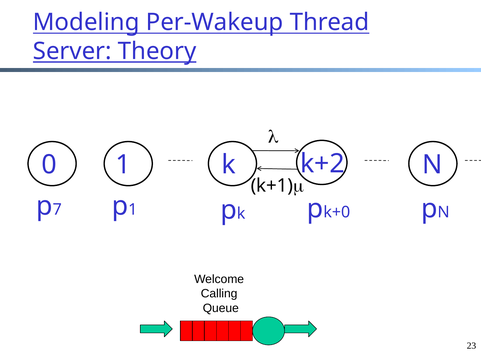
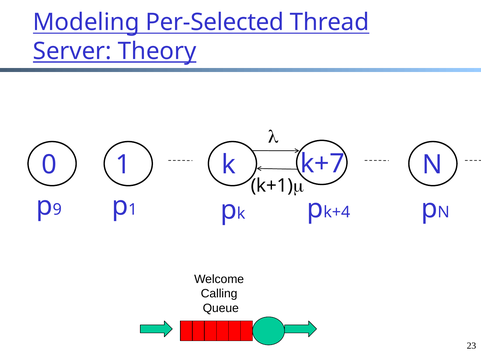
Per-Wakeup: Per-Wakeup -> Per-Selected (215, 22)
k+2: k+2 -> k+7 (322, 163)
7: 7 -> 9 (57, 209)
k+0: k+0 -> k+4 (337, 212)
